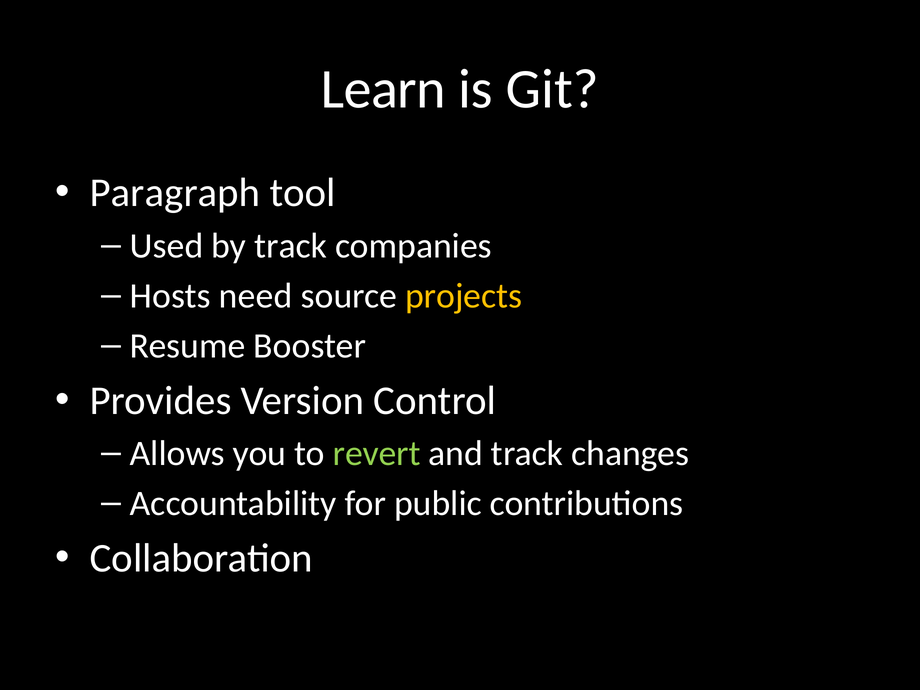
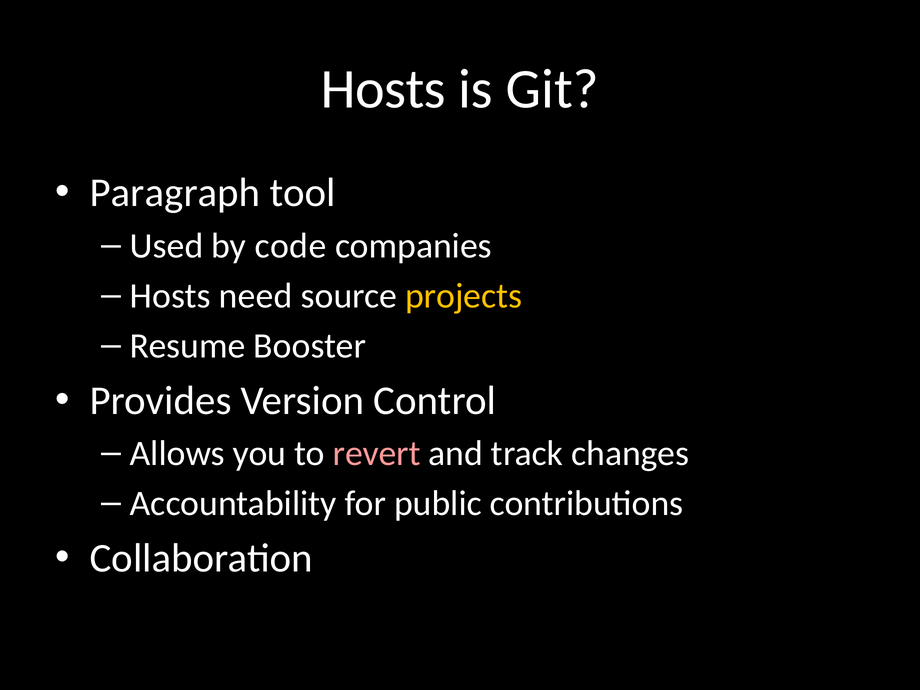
Learn: Learn -> Hosts (383, 89)
by track: track -> code (290, 246)
revert colour: light green -> pink (377, 453)
